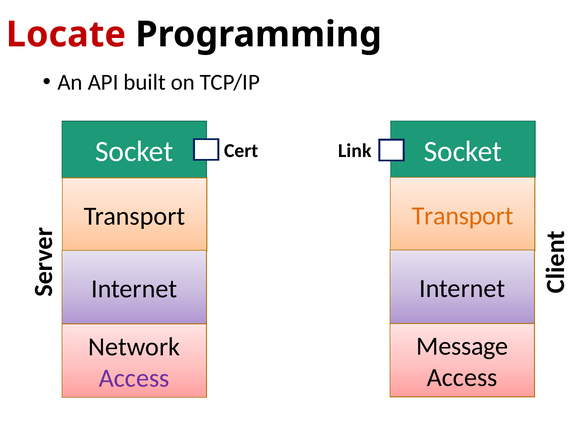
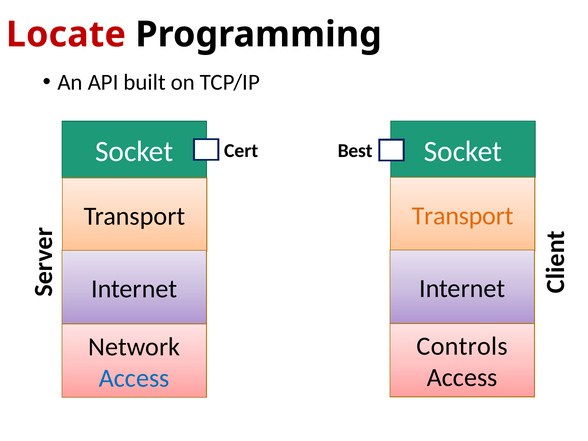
Link: Link -> Best (355, 151)
Message: Message -> Controls (462, 346)
Access colour: purple -> blue (134, 378)
